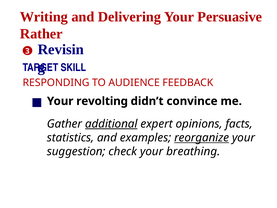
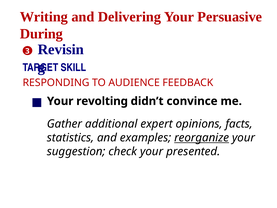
Rather: Rather -> During (41, 34)
additional underline: present -> none (111, 124)
breathing: breathing -> presented (193, 151)
